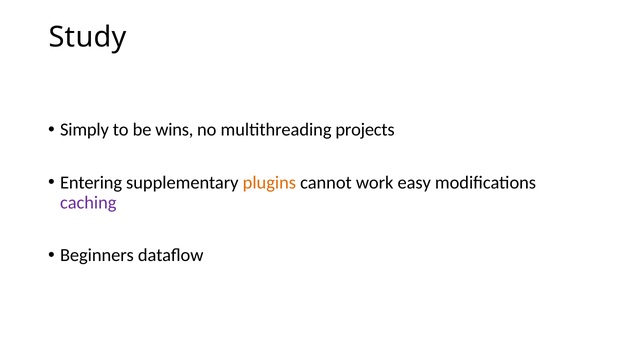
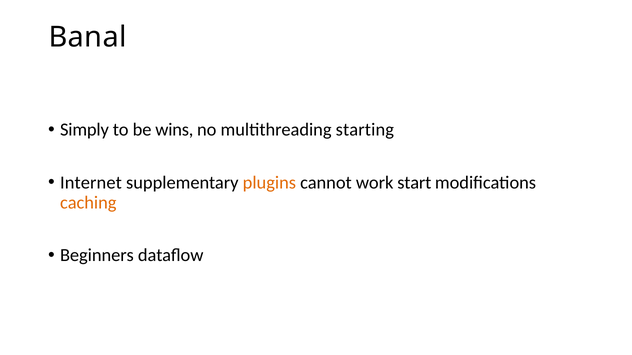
Study: Study -> Banal (88, 37)
projects: projects -> starting (365, 130)
Entering: Entering -> Internet (91, 183)
easy: easy -> start (414, 183)
caching colour: purple -> orange (88, 203)
